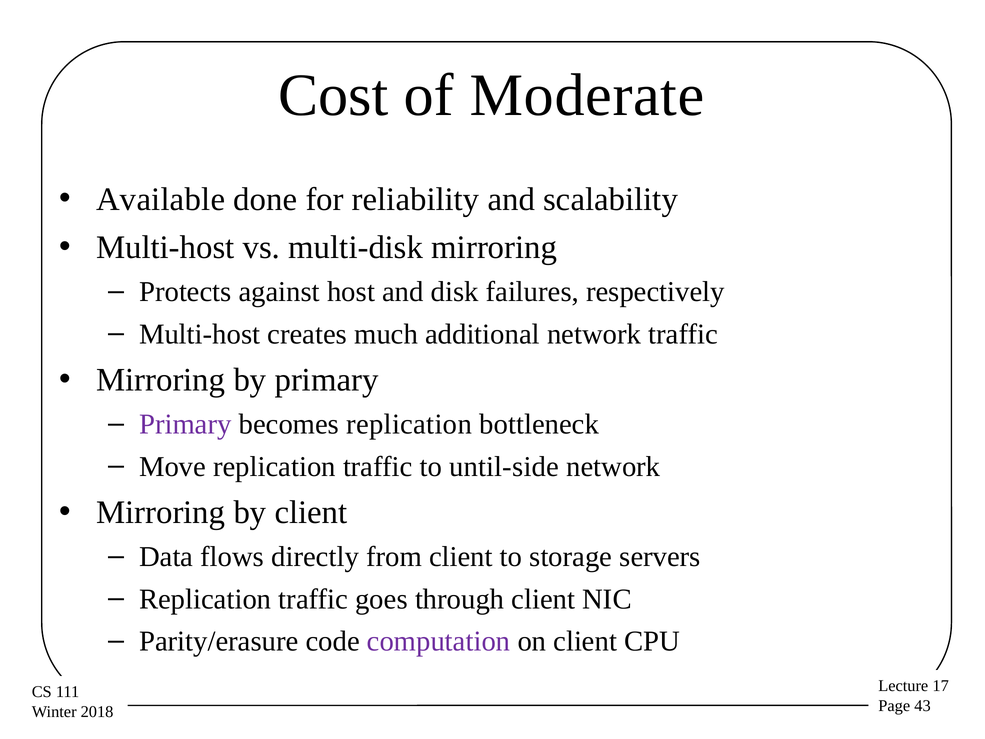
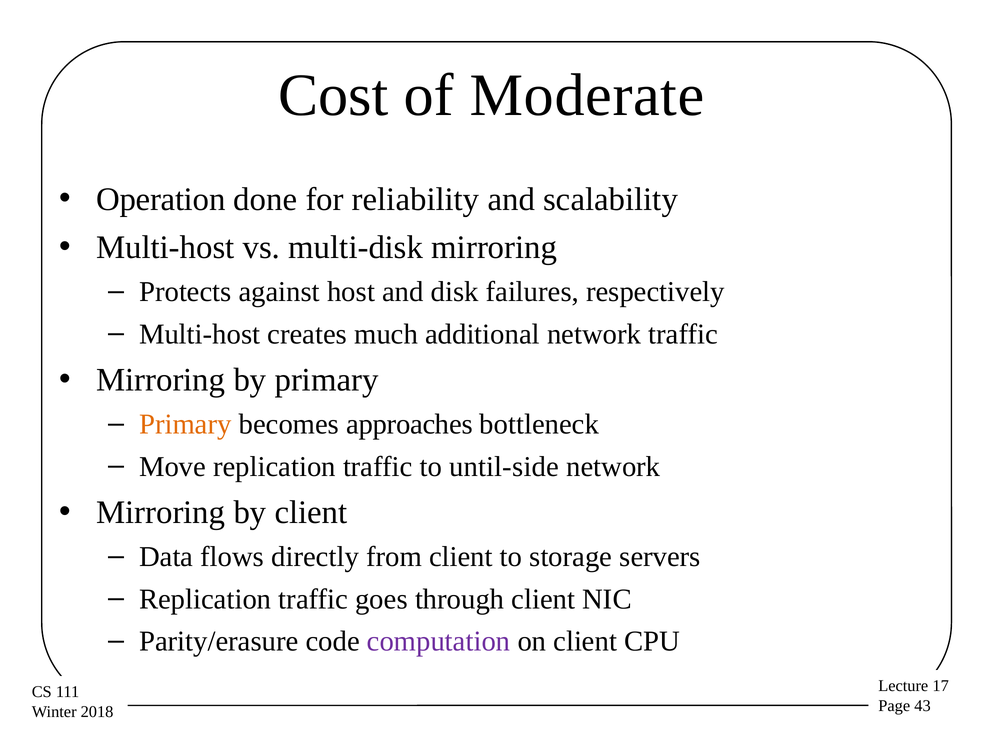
Available: Available -> Operation (161, 199)
Primary colour: purple -> orange (185, 424)
becomes replication: replication -> approaches (409, 424)
